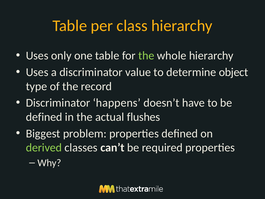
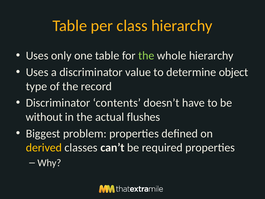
happens: happens -> contents (117, 103)
defined: defined -> without (44, 117)
derived colour: light green -> yellow (44, 147)
